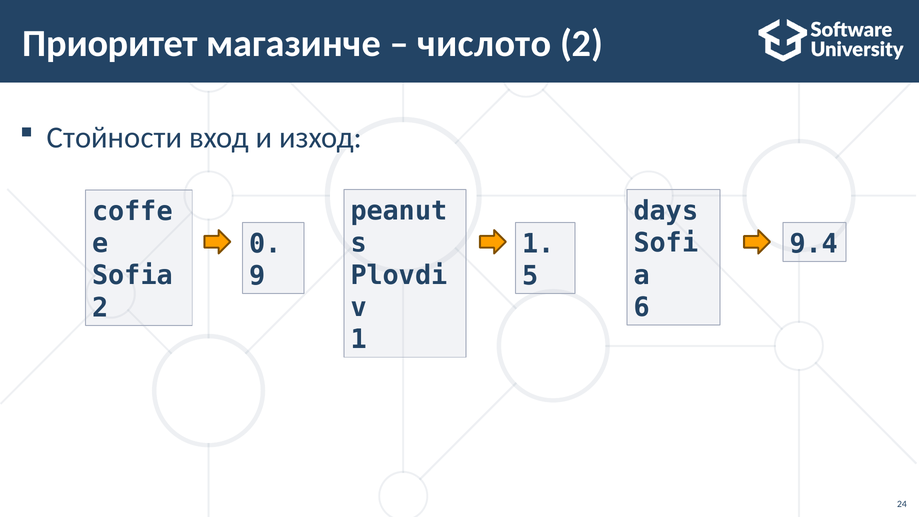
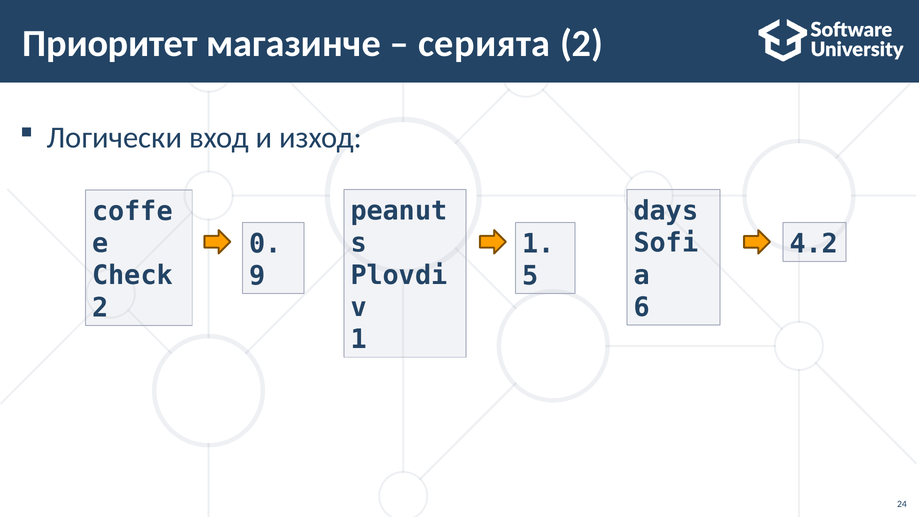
числото: числото -> серията (484, 44)
Стойности: Стойности -> Логически (114, 138)
9.4: 9.4 -> 4.2 (814, 244)
Sofia: Sofia -> Check (133, 276)
